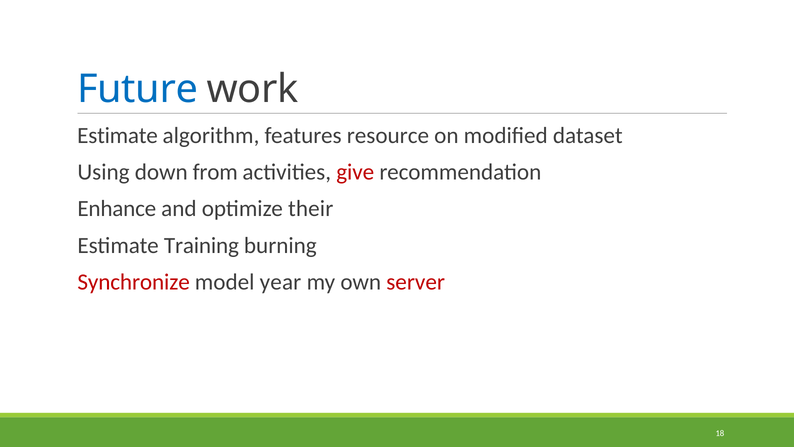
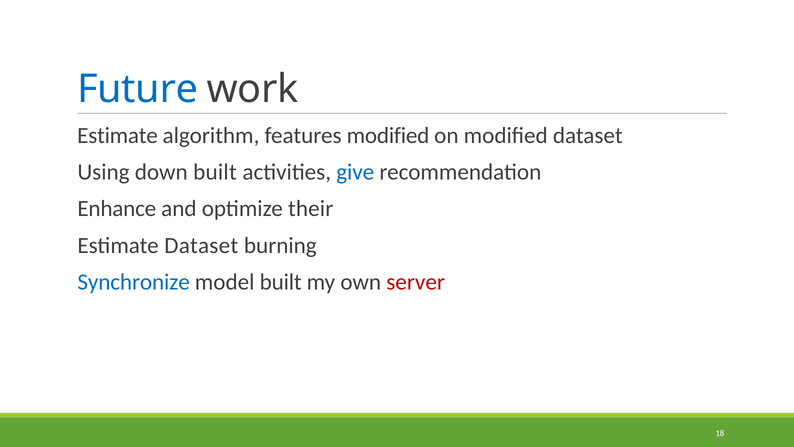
features resource: resource -> modified (388, 136)
down from: from -> built (215, 172)
give colour: red -> blue (355, 172)
Estimate Training: Training -> Dataset (201, 245)
Synchronize colour: red -> blue (134, 282)
model year: year -> built (281, 282)
